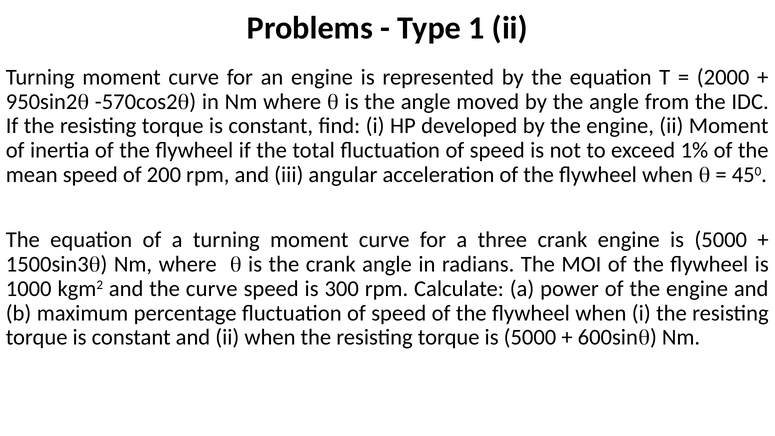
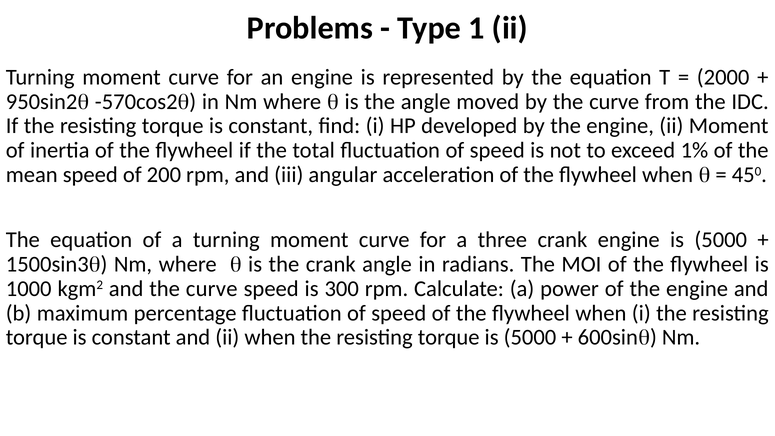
by the angle: angle -> curve (614, 102)
